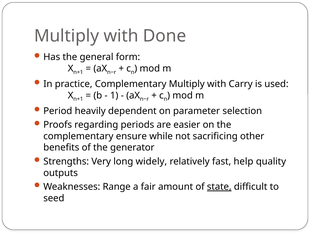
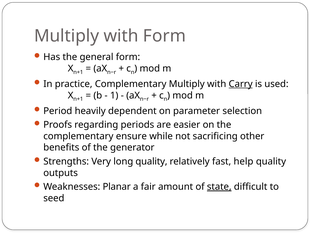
with Done: Done -> Form (165, 36)
Carry underline: none -> present (241, 84)
long widely: widely -> quality (151, 161)
Range: Range -> Planar (117, 186)
